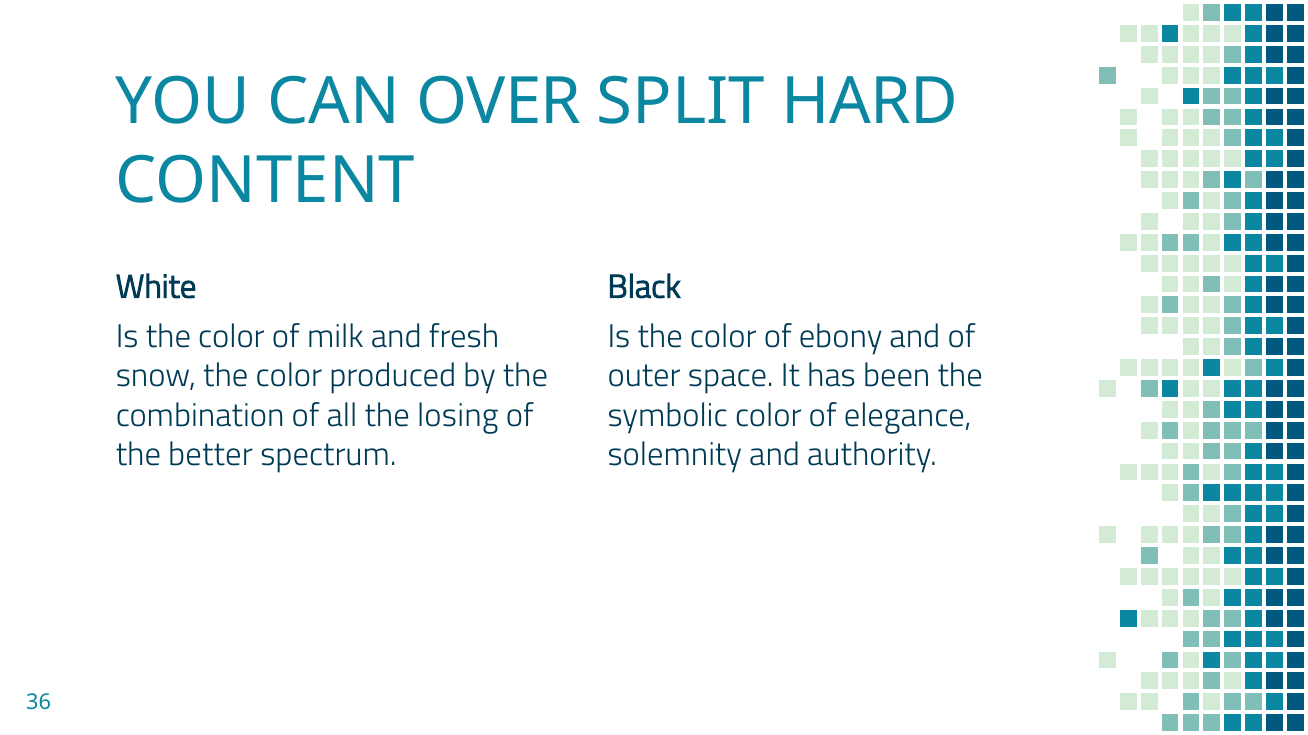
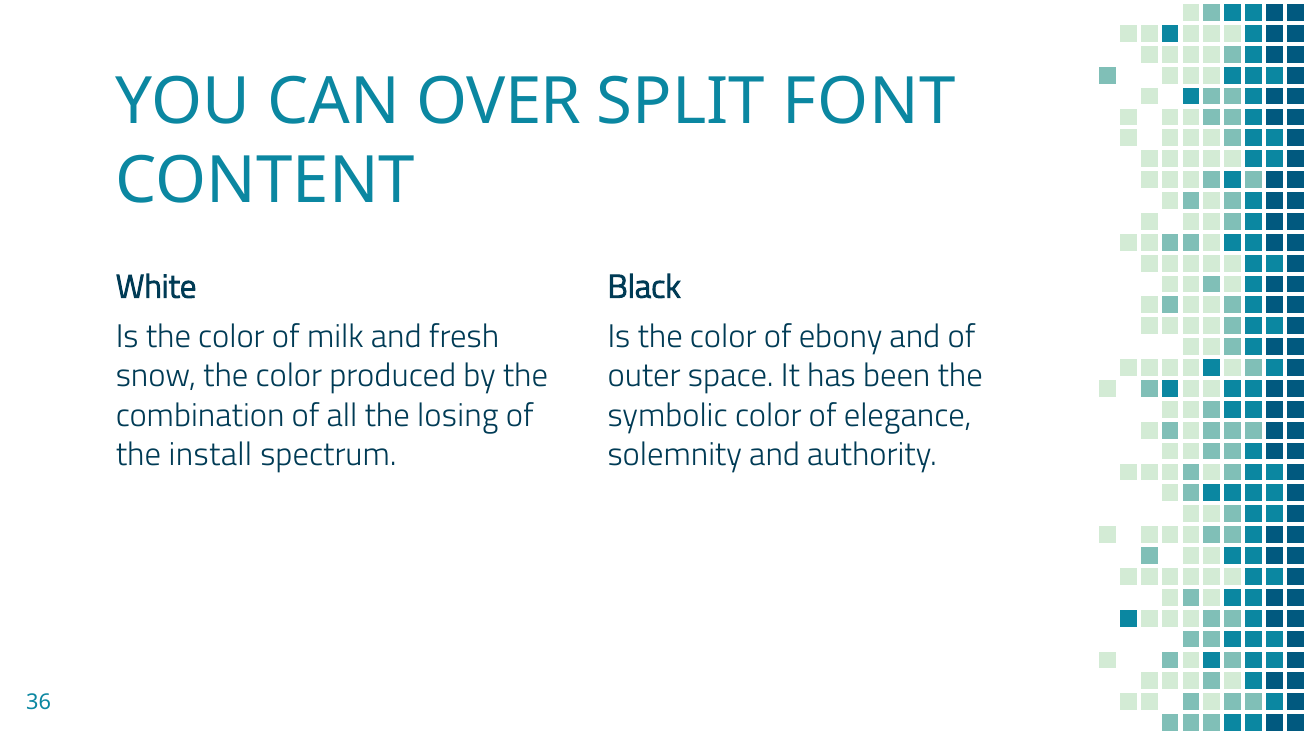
HARD: HARD -> FONT (869, 102)
better: better -> install (210, 455)
